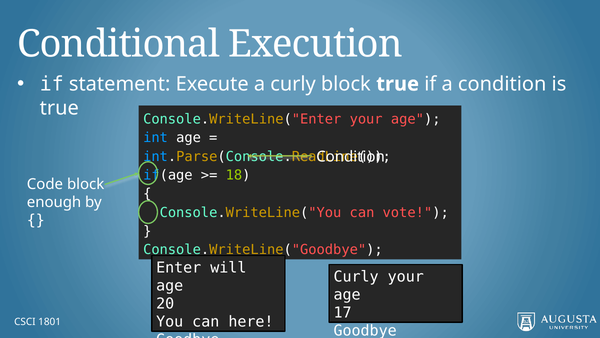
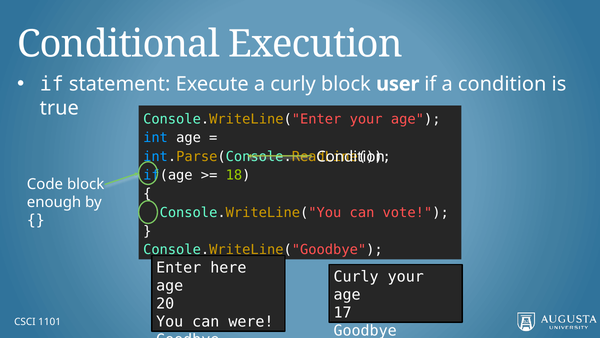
block true: true -> user (398, 84)
will: will -> here (228, 267)
here: here -> were (251, 321)
1801: 1801 -> 1101 (50, 322)
